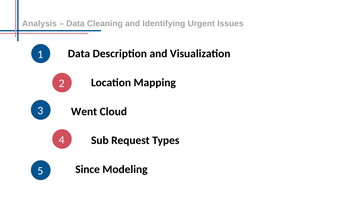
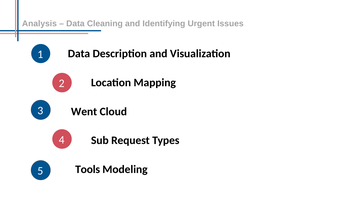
Since: Since -> Tools (88, 170)
